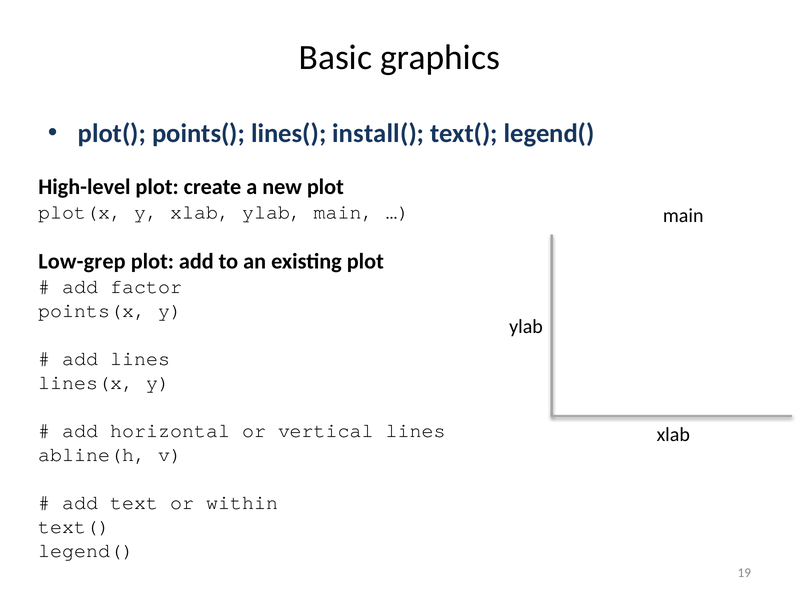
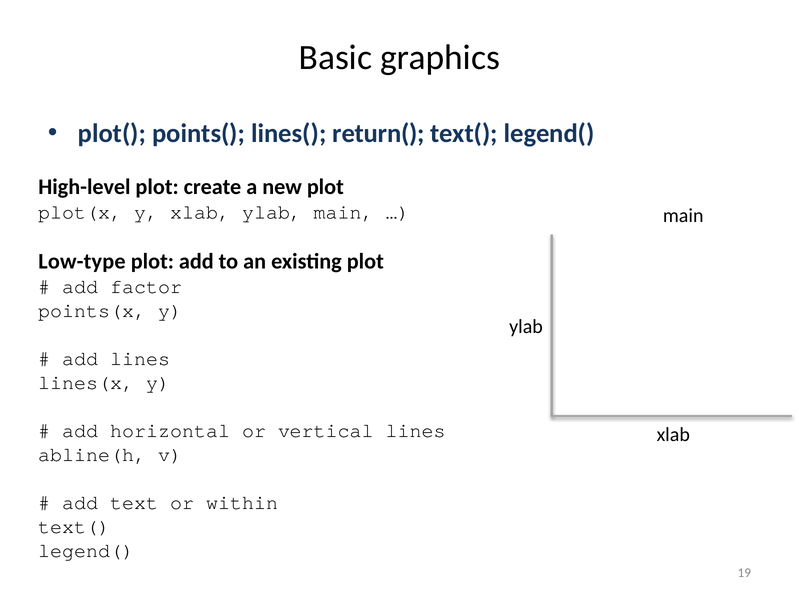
install(: install( -> return( (378, 133)
Low-grep: Low-grep -> Low-type (82, 261)
